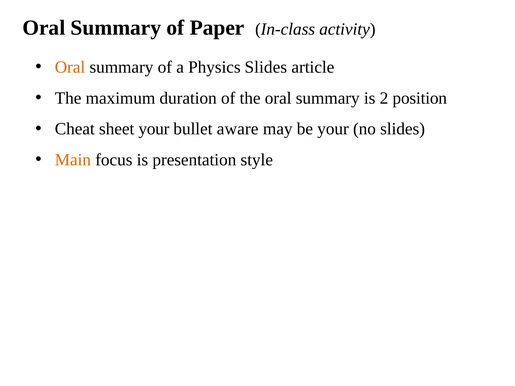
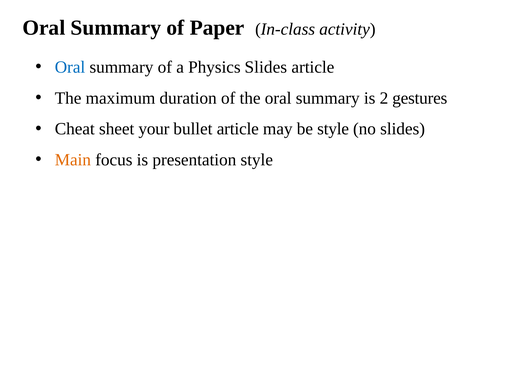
Oral colour: orange -> blue (70, 67)
position: position -> gestures (420, 98)
bullet aware: aware -> article (238, 129)
be your: your -> style (333, 129)
